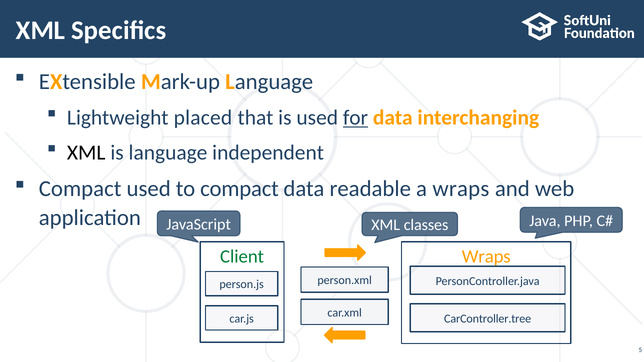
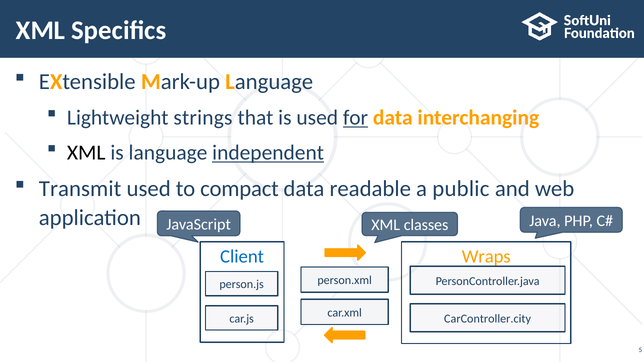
placed: placed -> strings (203, 118)
independent underline: none -> present (268, 153)
Compact: Compact -> Transmit (80, 189)
a wraps: wraps -> public (461, 189)
Client colour: green -> blue (242, 257)
CarController.tree: CarController.tree -> CarController.city (488, 319)
